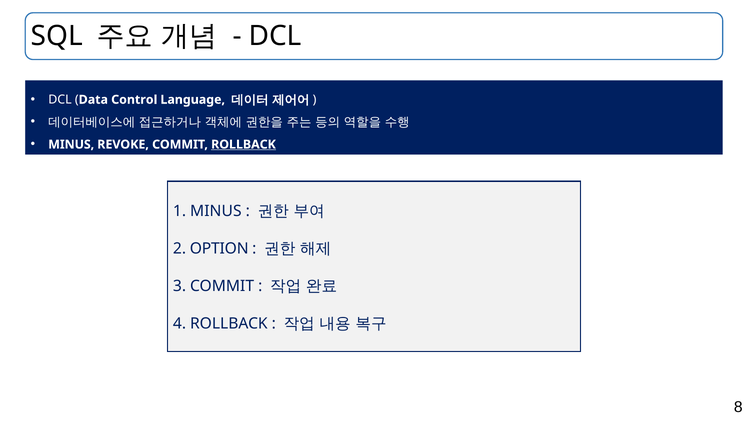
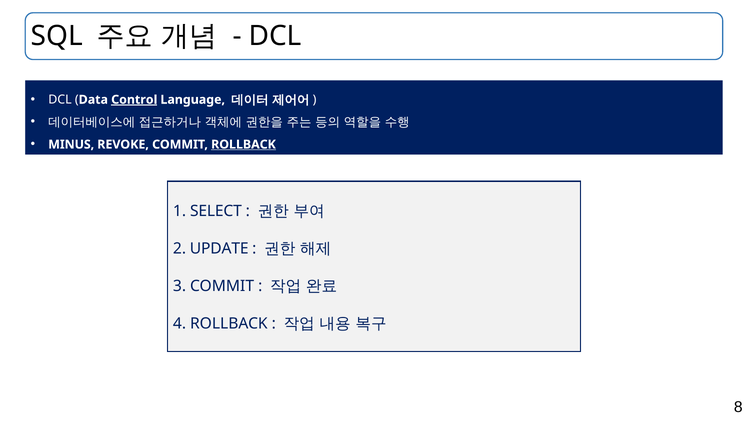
Control underline: none -> present (134, 100)
MINUS: MINUS -> SELECT (216, 211)
OPTION: OPTION -> UPDATE (219, 249)
